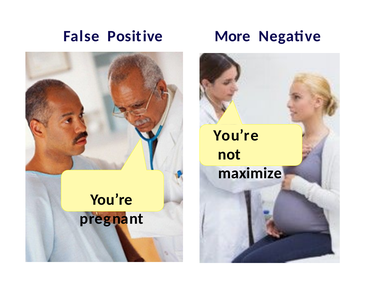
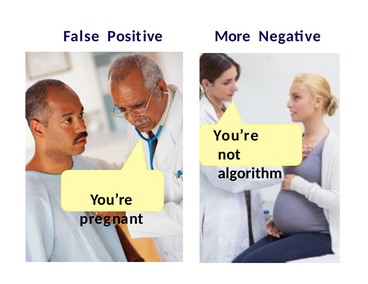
maximize: maximize -> algorithm (250, 174)
